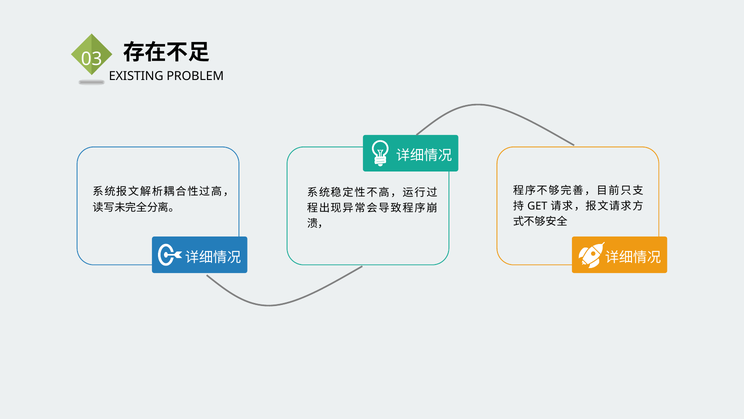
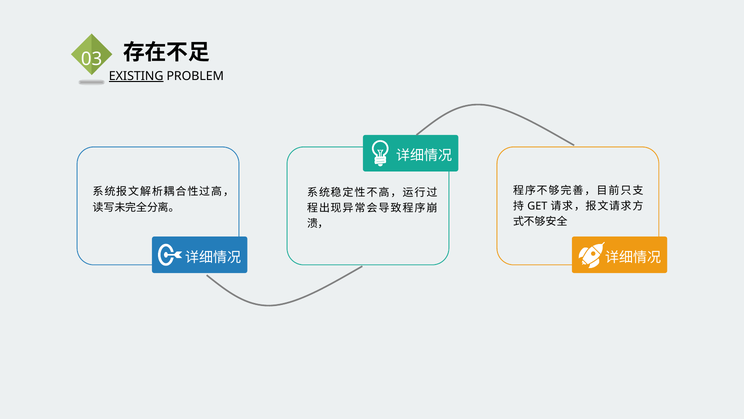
EXISTING underline: none -> present (136, 76)
